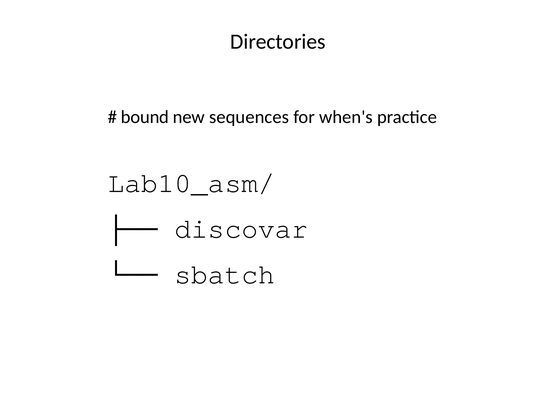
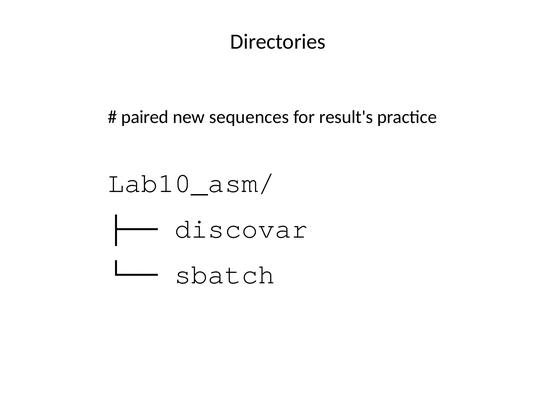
bound: bound -> paired (145, 117)
when's: when's -> result's (346, 117)
